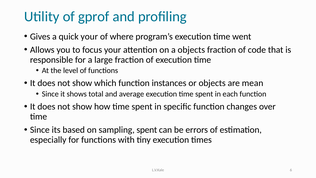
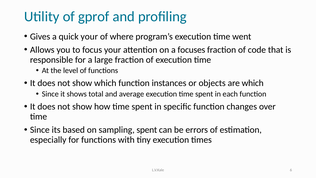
a objects: objects -> focuses (191, 50)
are mean: mean -> which (253, 83)
